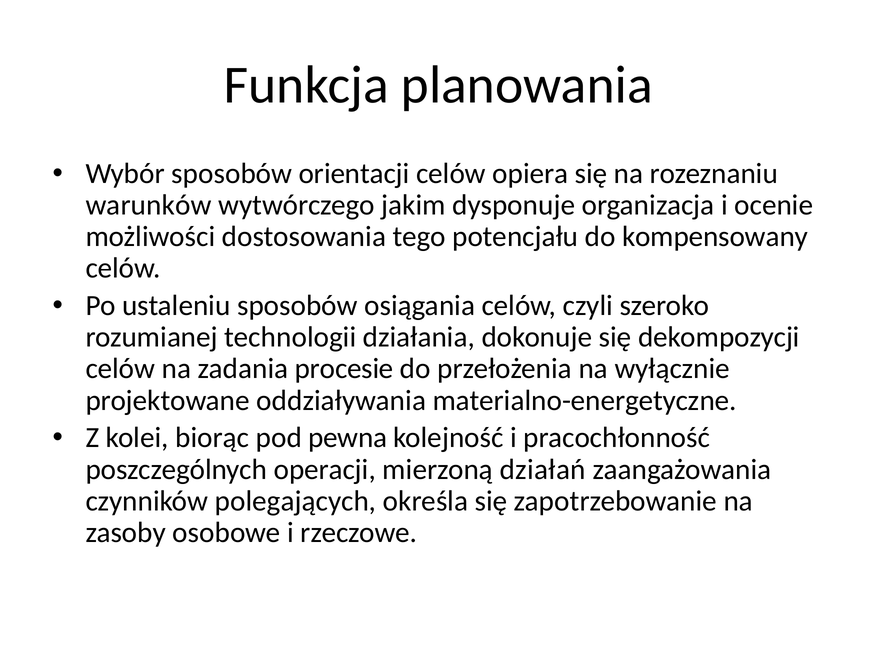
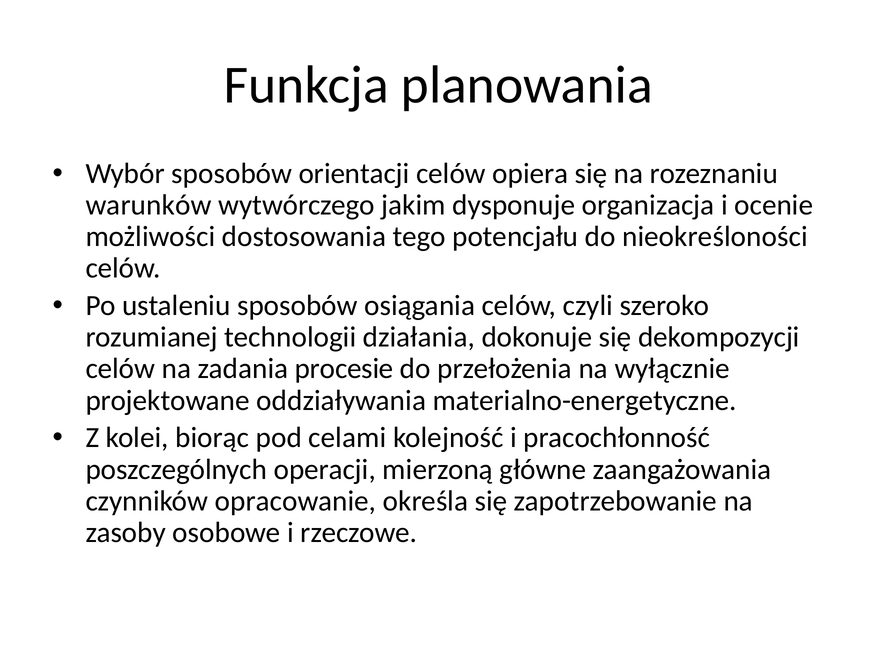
kompensowany: kompensowany -> nieokreśloności (715, 237)
pewna: pewna -> celami (347, 438)
działań: działań -> główne (543, 469)
polegających: polegających -> opracowanie (296, 501)
